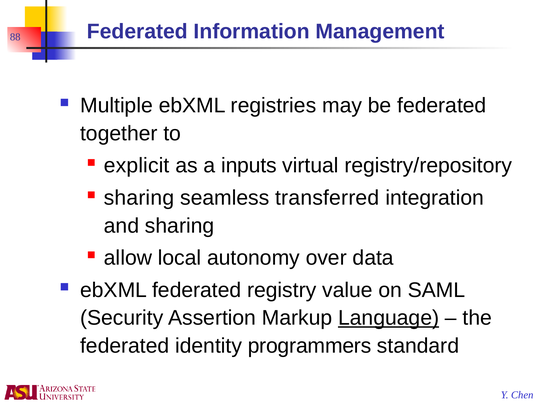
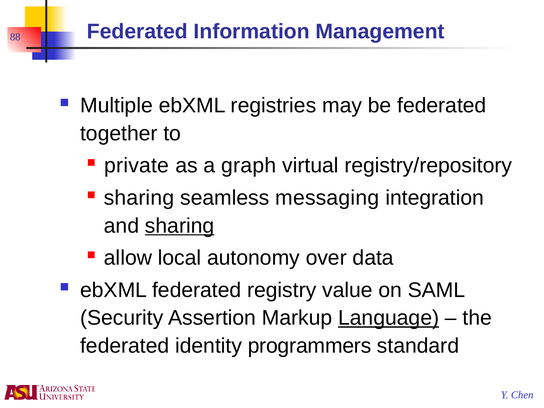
explicit: explicit -> private (137, 166)
inputs: inputs -> graph (249, 166)
transferred: transferred -> messaging (327, 198)
sharing underline: none -> present (180, 226)
